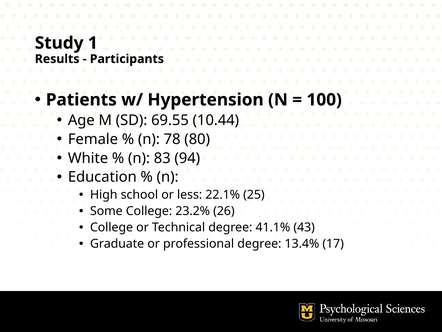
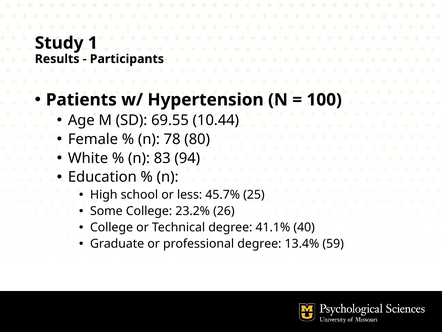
22.1%: 22.1% -> 45.7% (223, 195)
43: 43 -> 40 (304, 227)
17: 17 -> 59 (333, 243)
